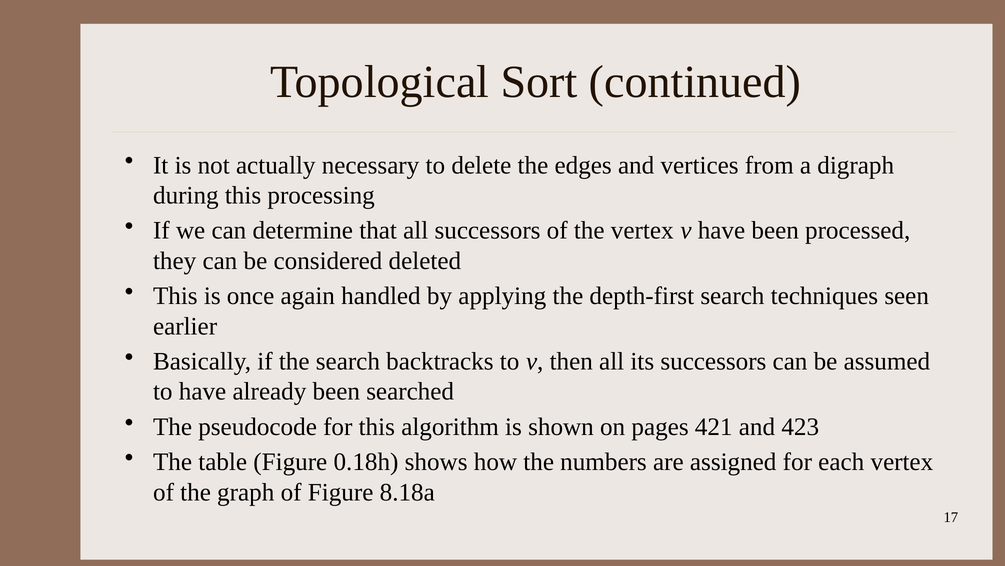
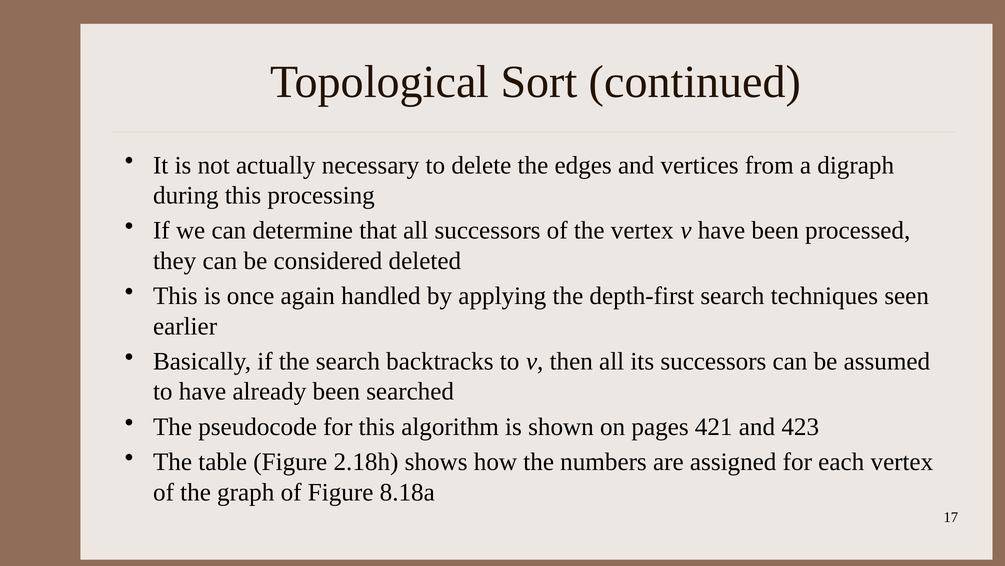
0.18h: 0.18h -> 2.18h (366, 461)
